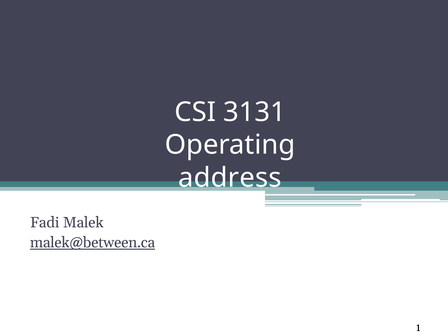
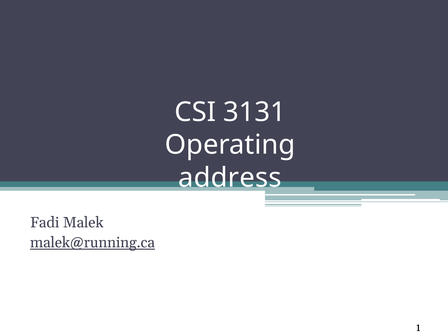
malek@between.ca: malek@between.ca -> malek@running.ca (92, 242)
